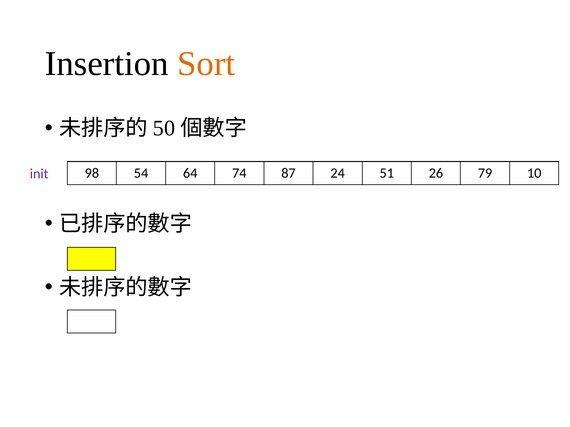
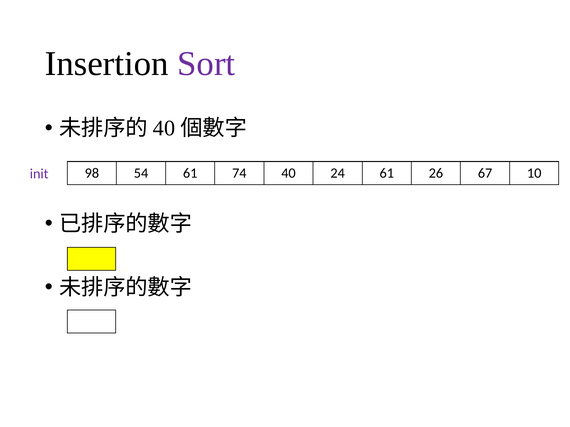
Sort colour: orange -> purple (206, 64)
50: 50 -> 40 (164, 128)
54 64: 64 -> 61 (190, 173)
74 87: 87 -> 40 (288, 173)
24 51: 51 -> 61 (387, 173)
79: 79 -> 67 (485, 173)
